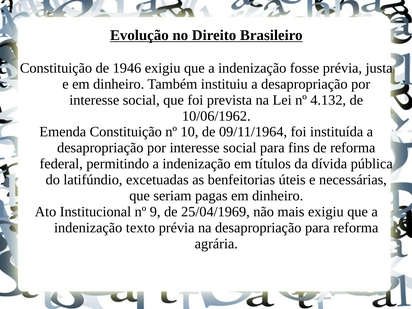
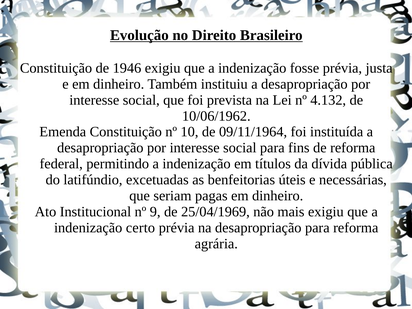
texto: texto -> certo (140, 228)
